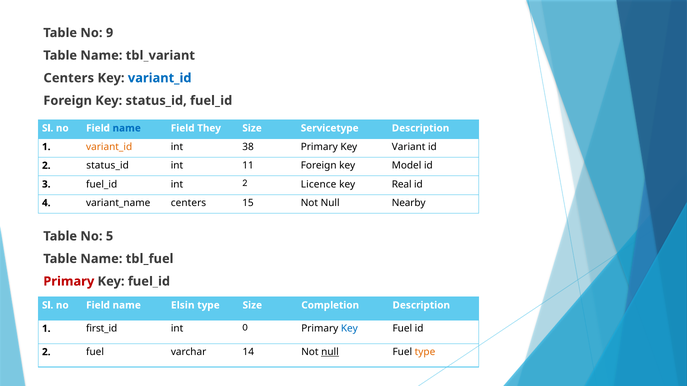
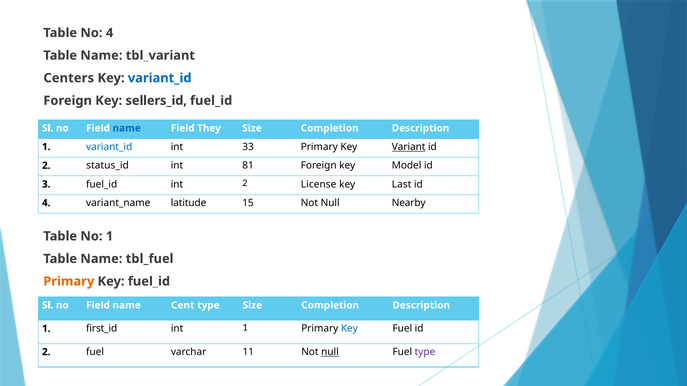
No 9: 9 -> 4 (110, 33)
Key status_id: status_id -> sellers_id (156, 101)
Servicetype: Servicetype -> Completion (330, 128)
variant_id colour: orange -> blue (109, 147)
38: 38 -> 33 (248, 147)
Variant underline: none -> present (409, 147)
11: 11 -> 81 (248, 166)
Licence: Licence -> License (319, 184)
Real: Real -> Last (402, 184)
centers: centers -> latitude (189, 203)
No 5: 5 -> 1 (110, 236)
Primary colour: red -> orange (69, 282)
Elsin: Elsin -> Cent (183, 306)
int 0: 0 -> 1 (245, 328)
14: 14 -> 11 (248, 352)
type colour: orange -> purple (425, 352)
